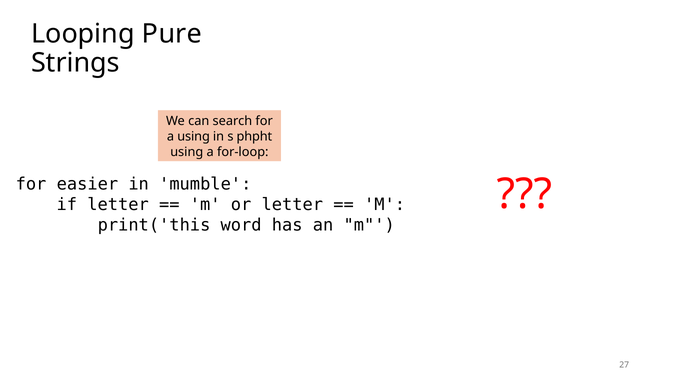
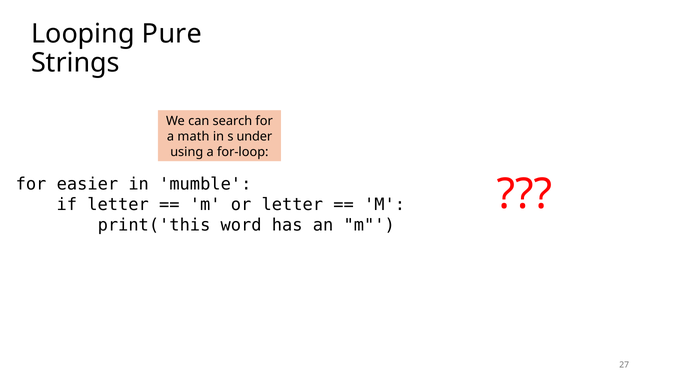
a using: using -> math (193, 137)
phpht: phpht -> under (254, 137)
